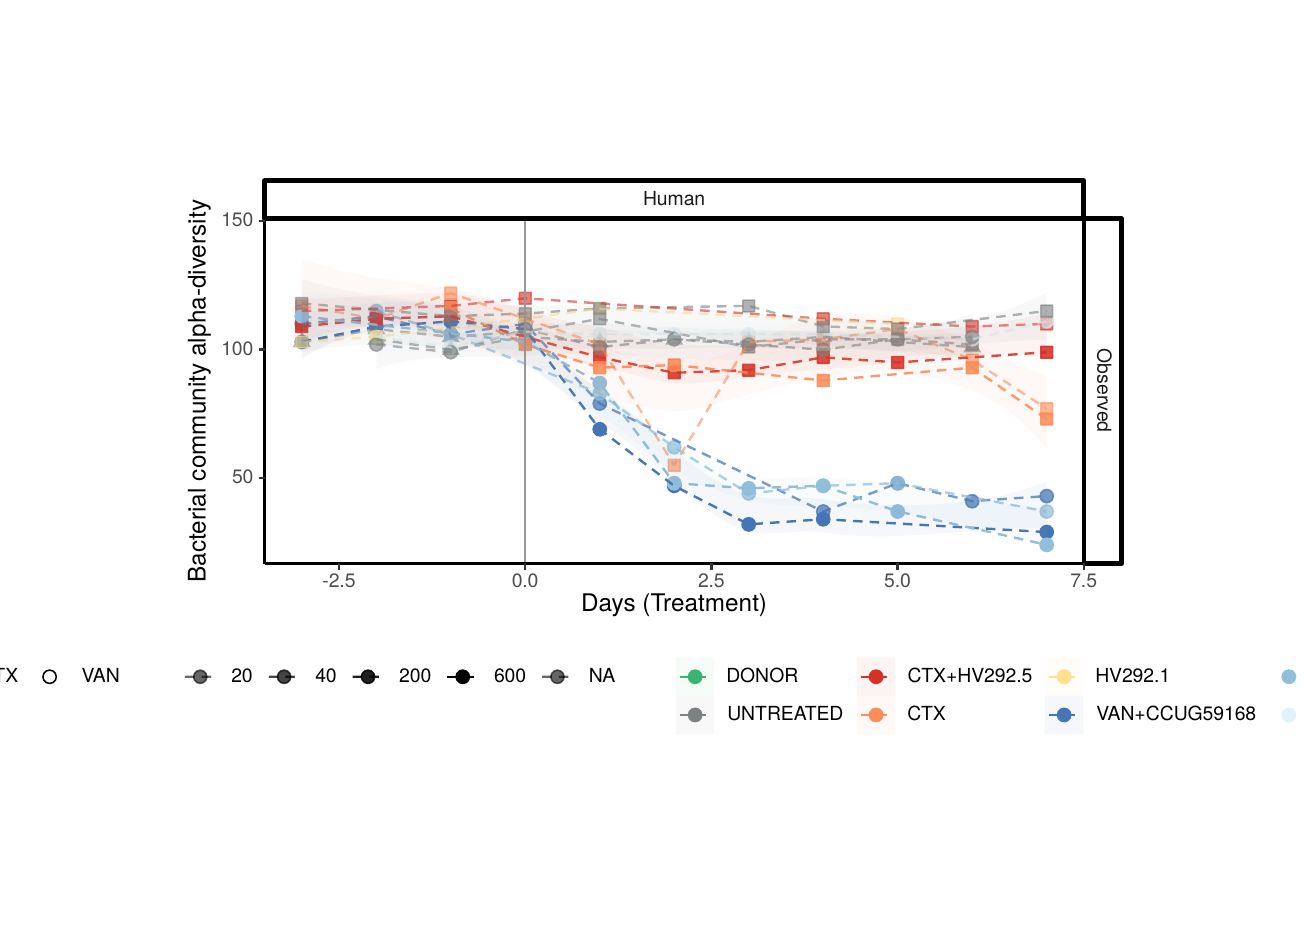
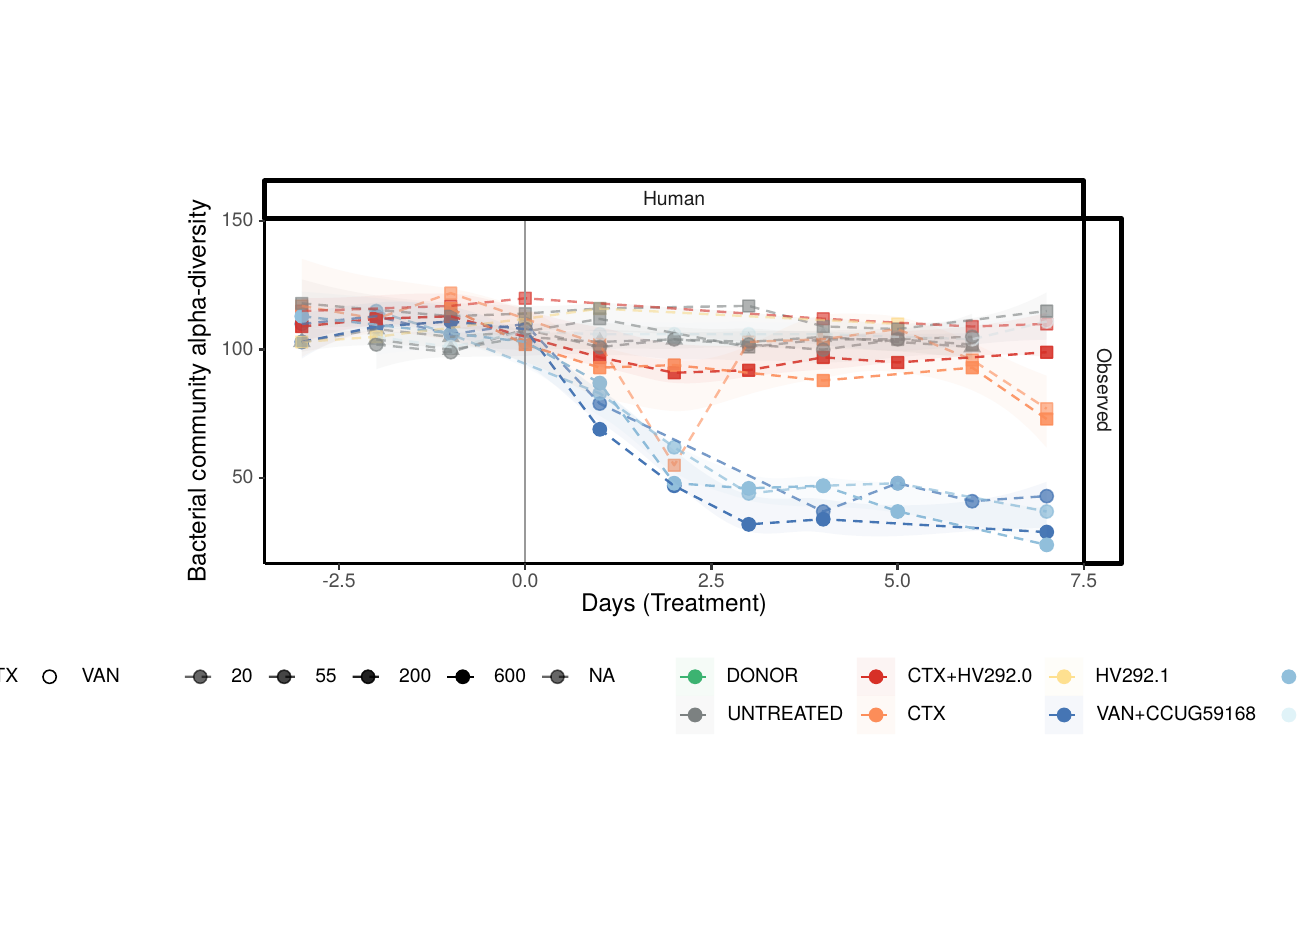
40: 40 -> 55 (326, 676)
CTX+HV292.5: CTX+HV292.5 -> CTX+HV292.0 (970, 675)
